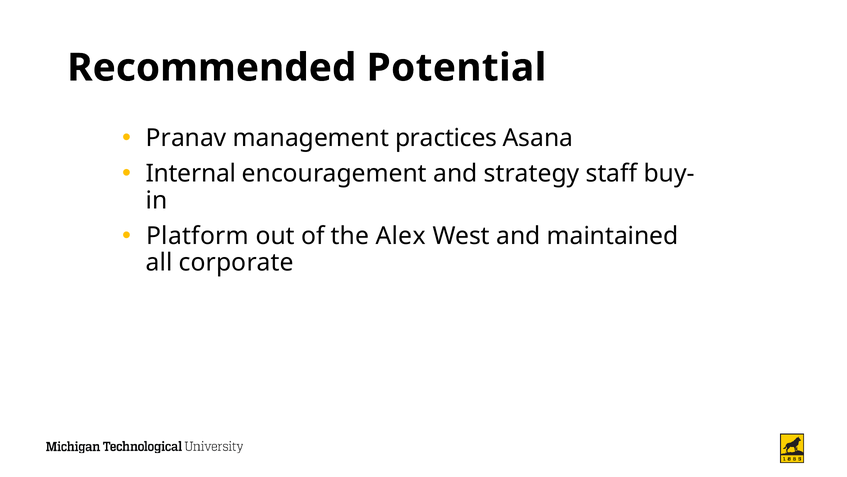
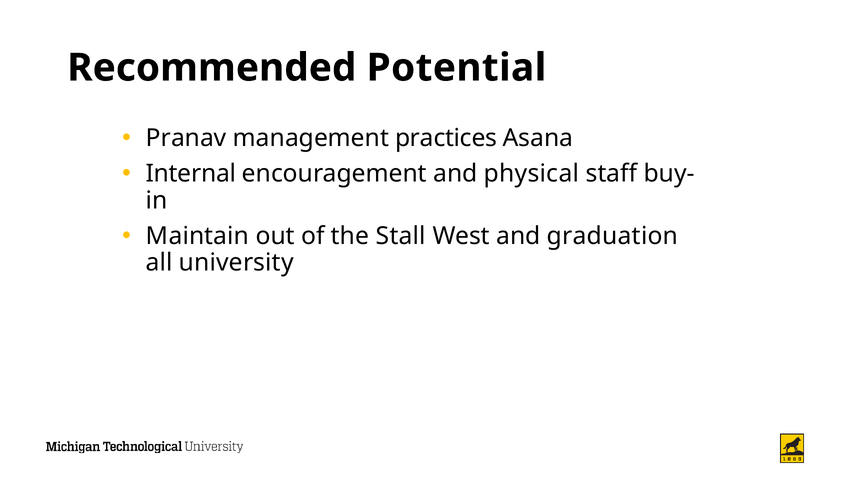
strategy: strategy -> physical (531, 173)
Platform: Platform -> Maintain (198, 236)
Alex: Alex -> Stall (401, 236)
maintained: maintained -> graduation (612, 236)
corporate: corporate -> university (236, 262)
